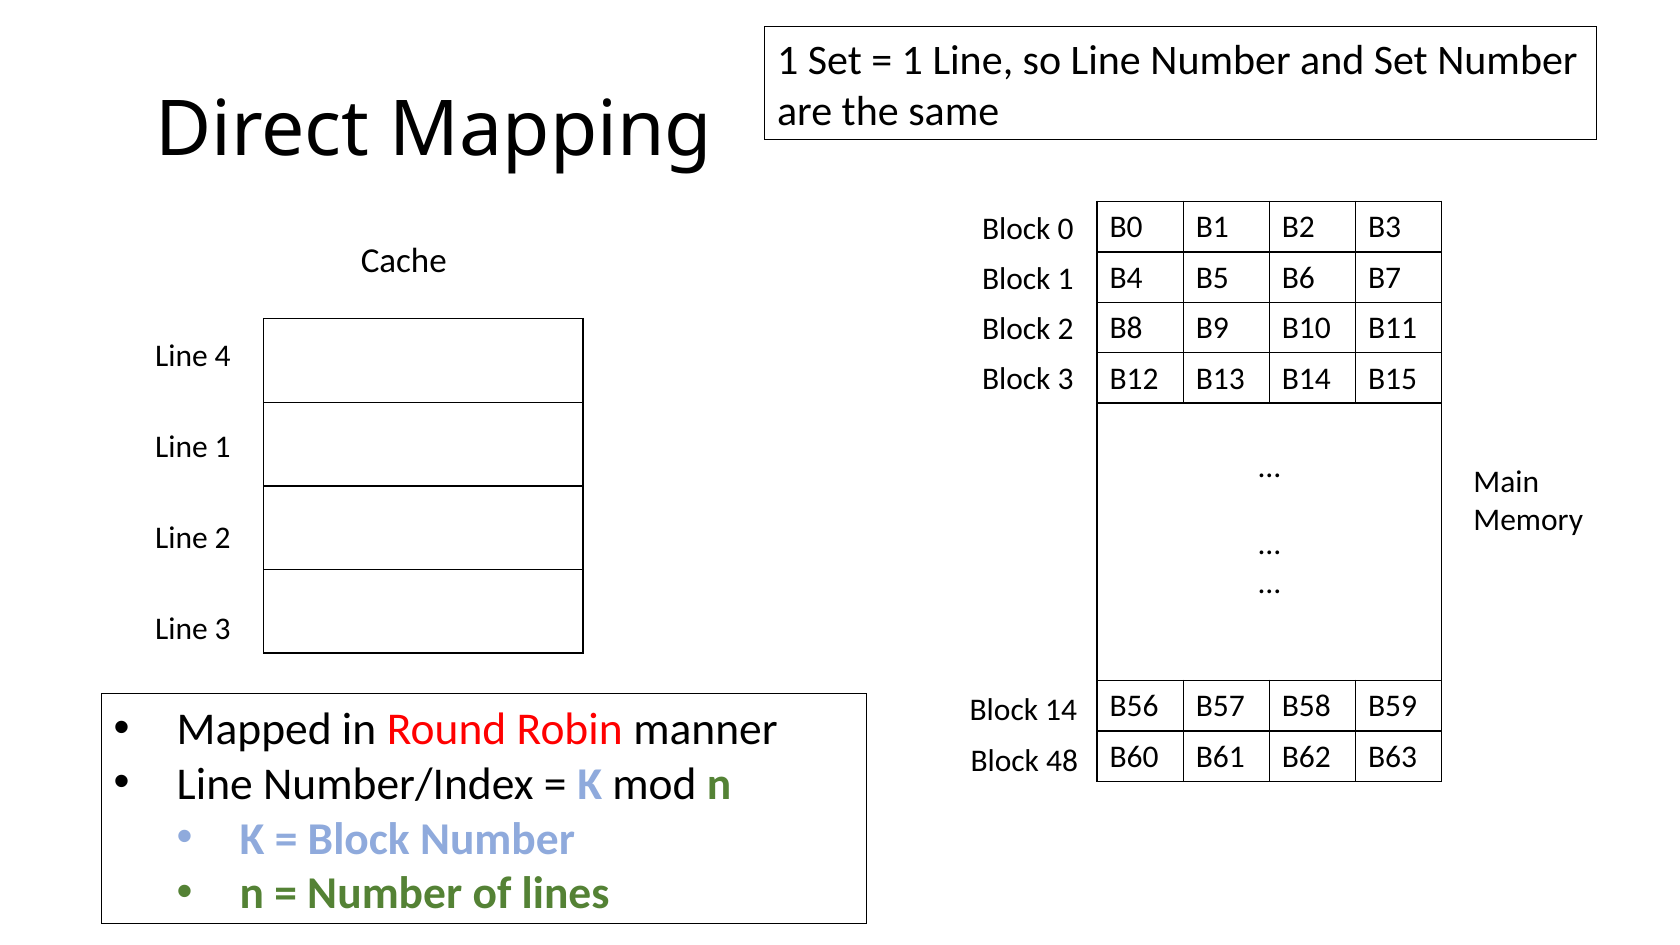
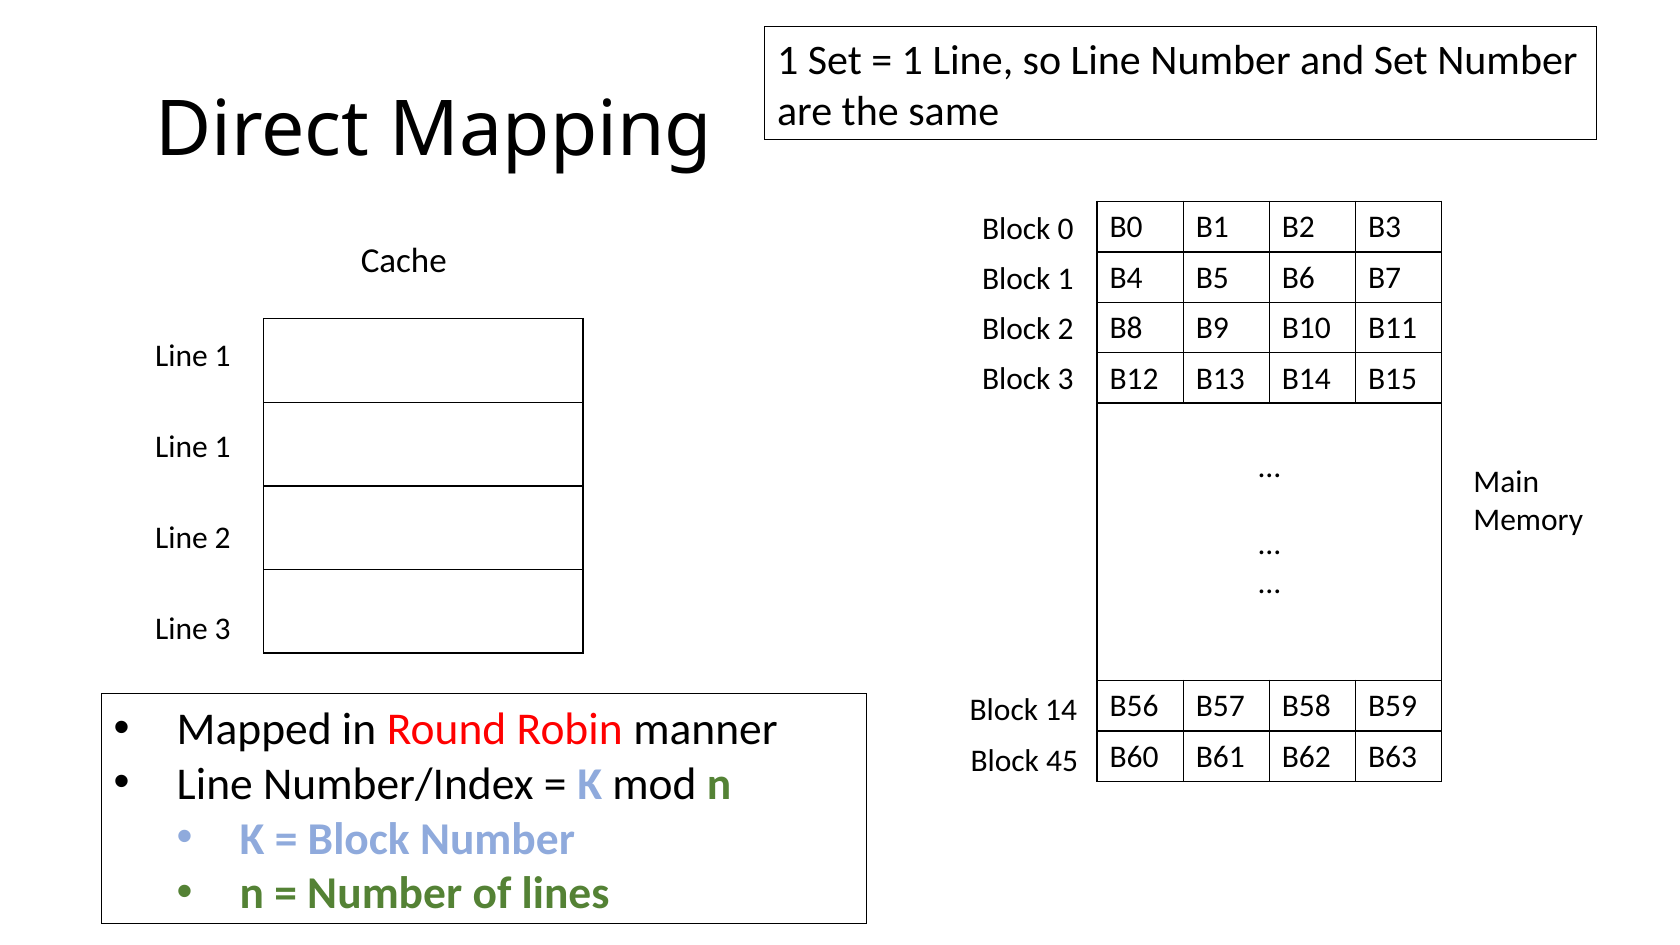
4: 4 -> 1 (223, 356)
48: 48 -> 45 (1062, 761)
